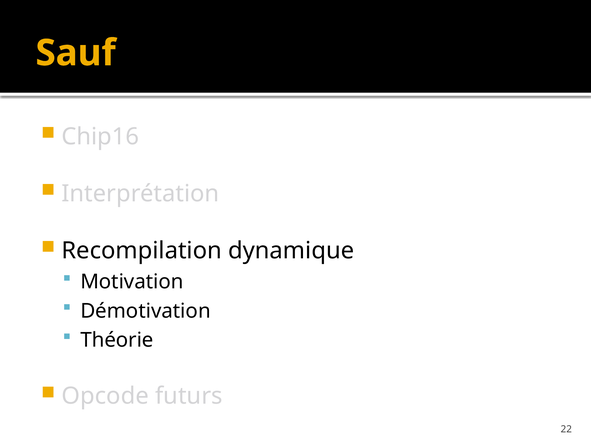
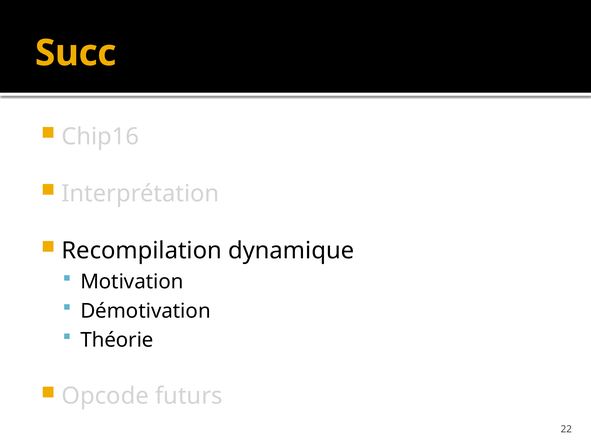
Sauf: Sauf -> Succ (76, 53)
